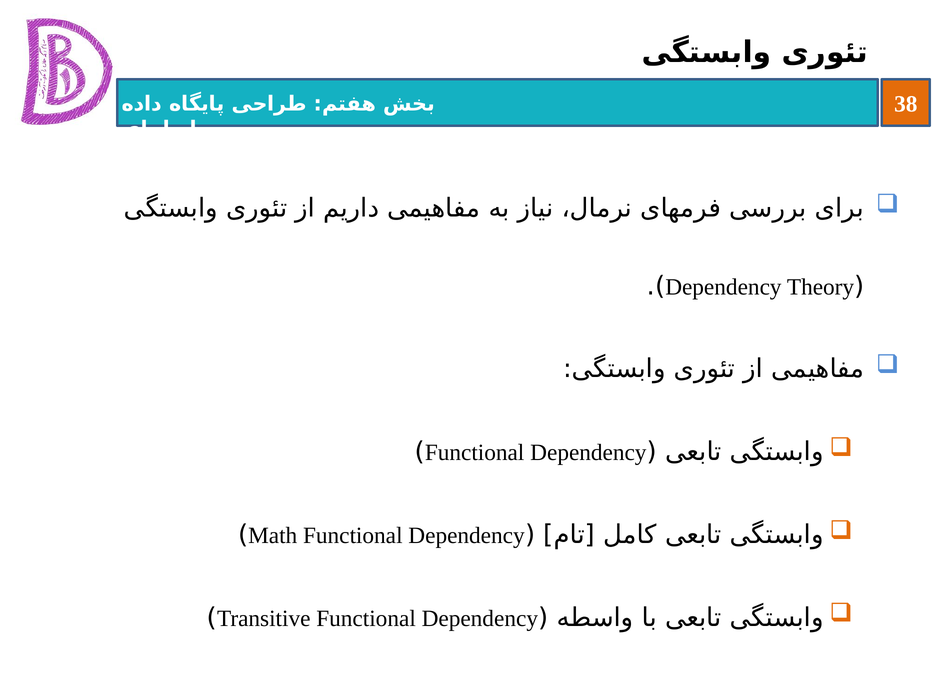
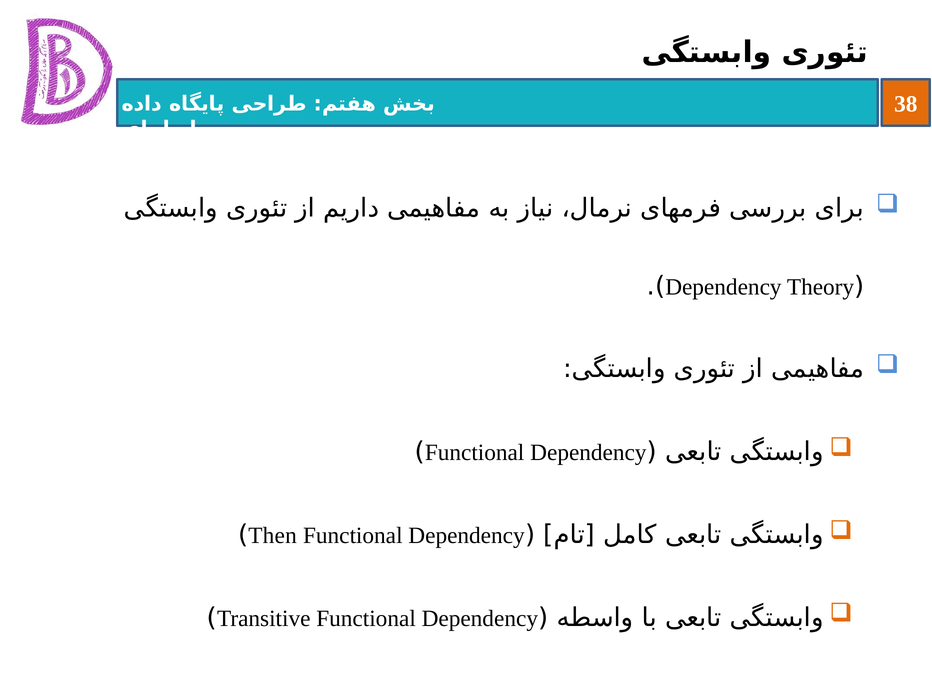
Math: Math -> Then (273, 536)
